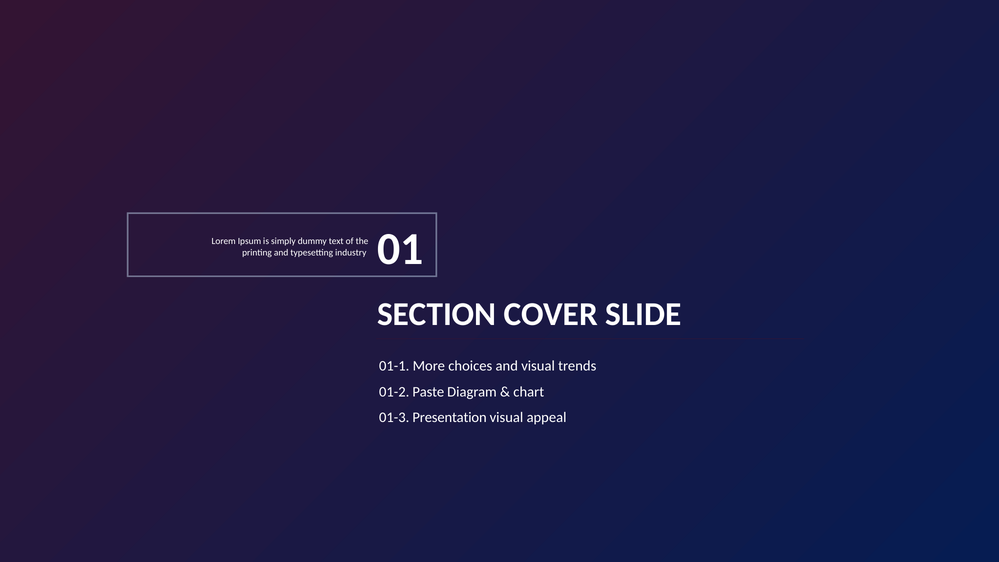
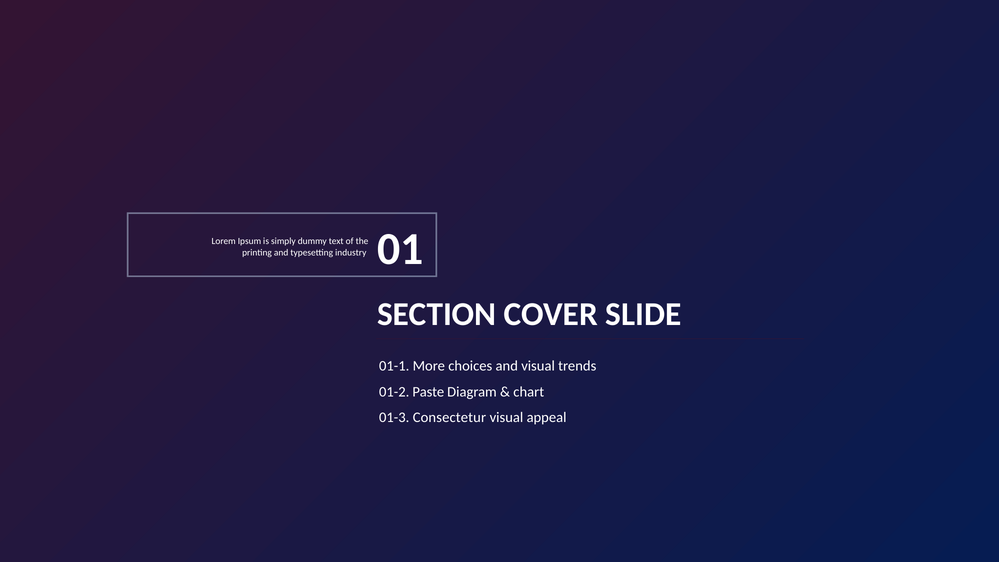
Presentation: Presentation -> Consectetur (449, 417)
